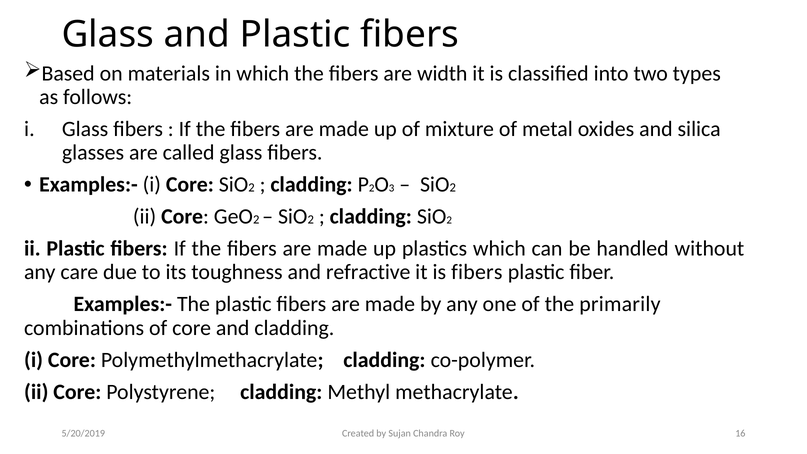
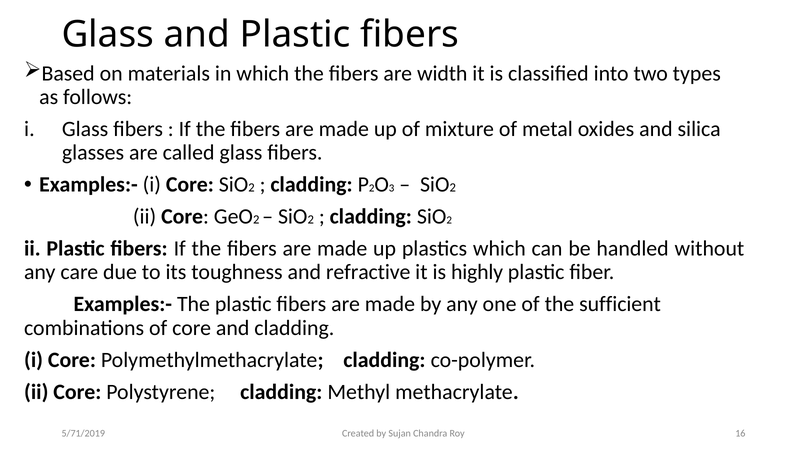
is fibers: fibers -> highly (477, 272)
primarily: primarily -> sufficient (620, 304)
5/20/2019: 5/20/2019 -> 5/71/2019 (83, 433)
